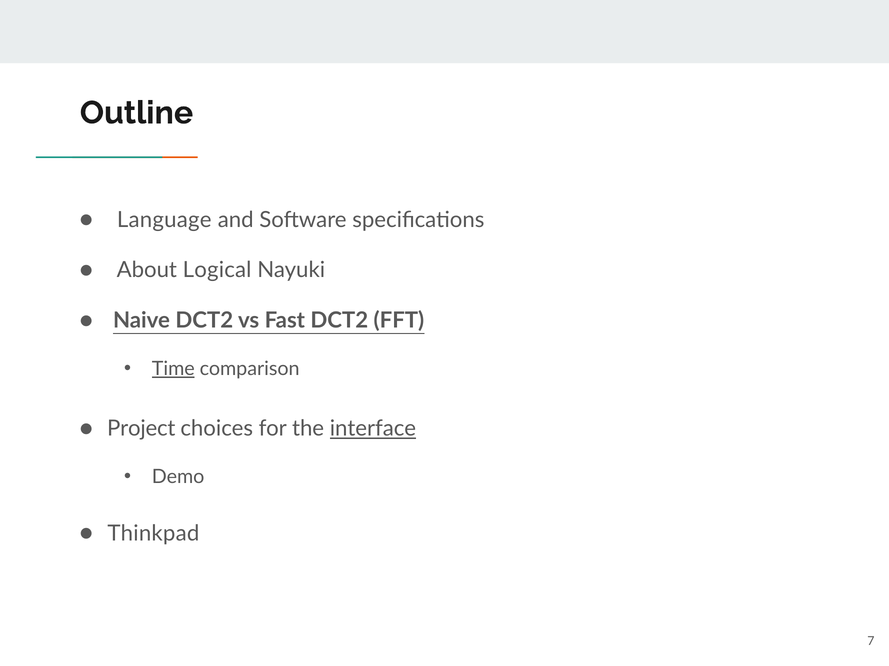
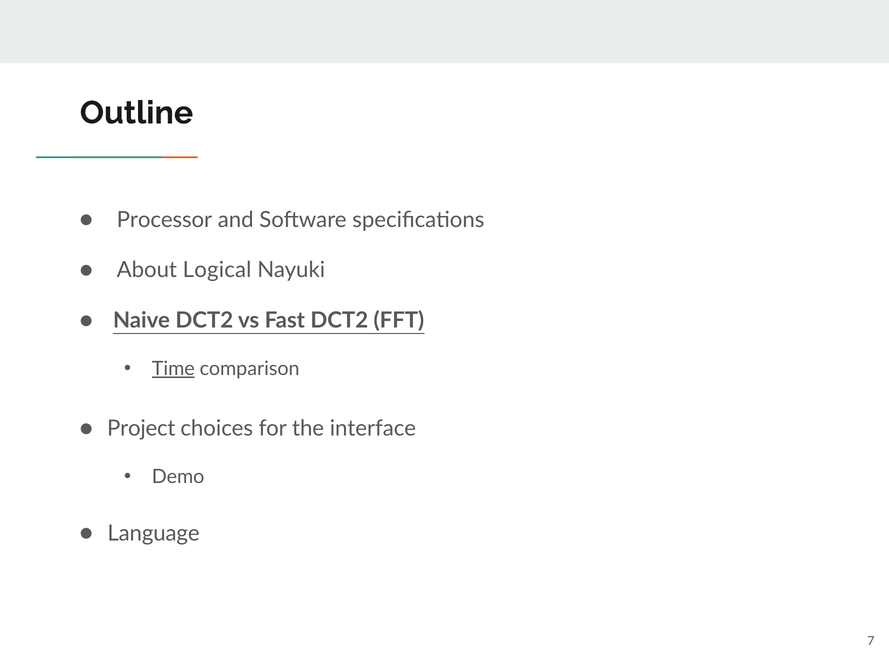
Language: Language -> Processor (164, 220)
interface underline: present -> none (373, 429)
Thinkpad: Thinkpad -> Language (154, 534)
